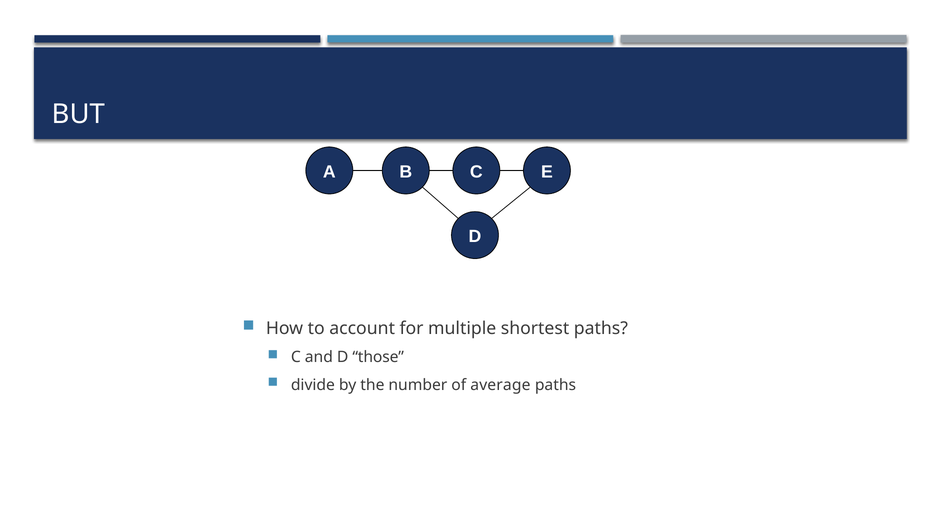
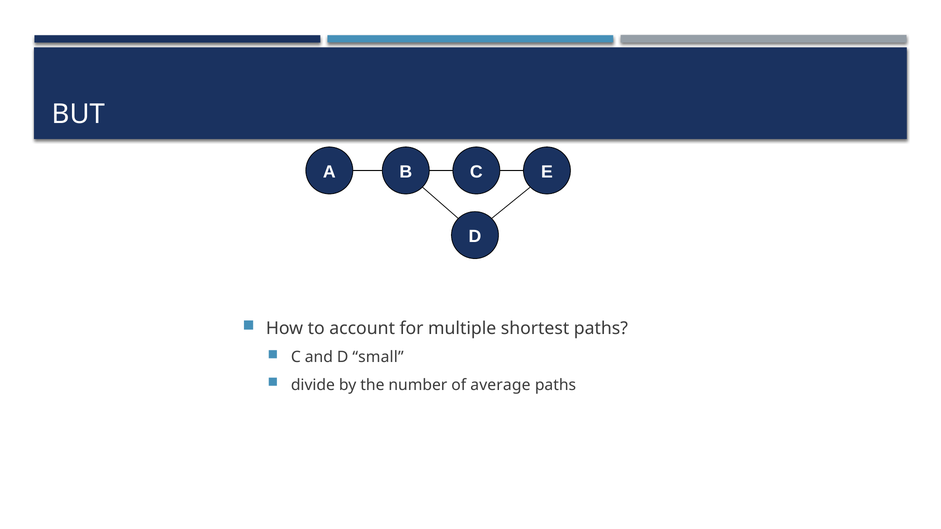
those: those -> small (378, 357)
